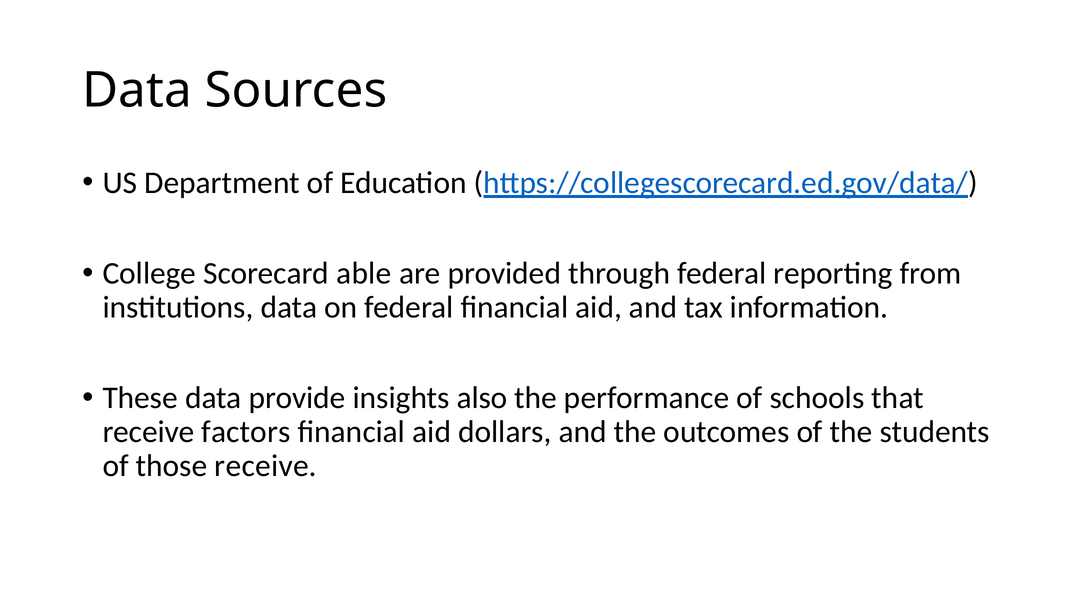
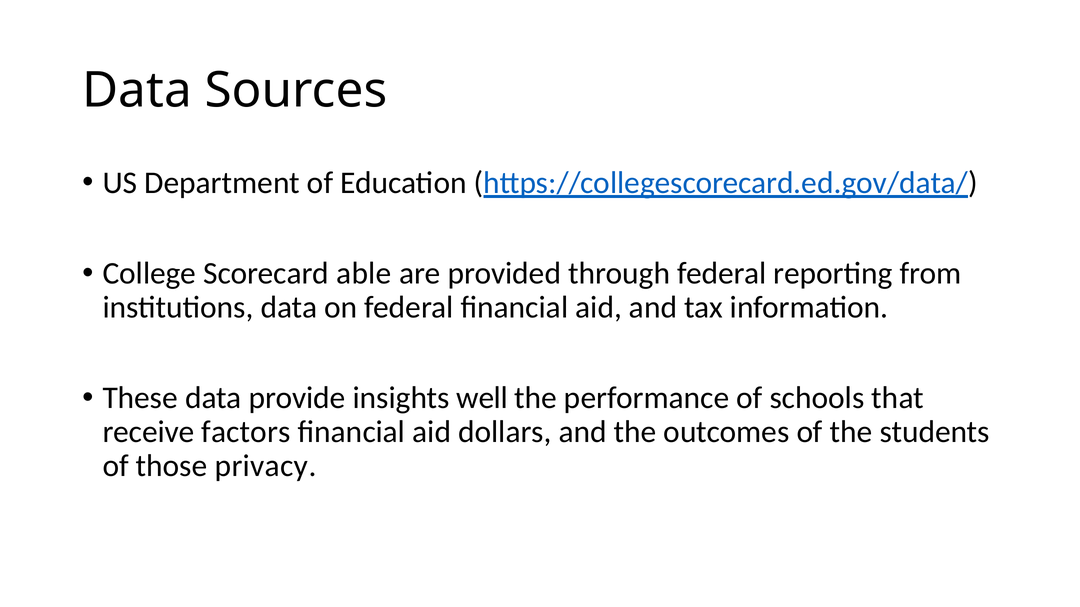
also: also -> well (482, 398)
those receive: receive -> privacy (266, 466)
